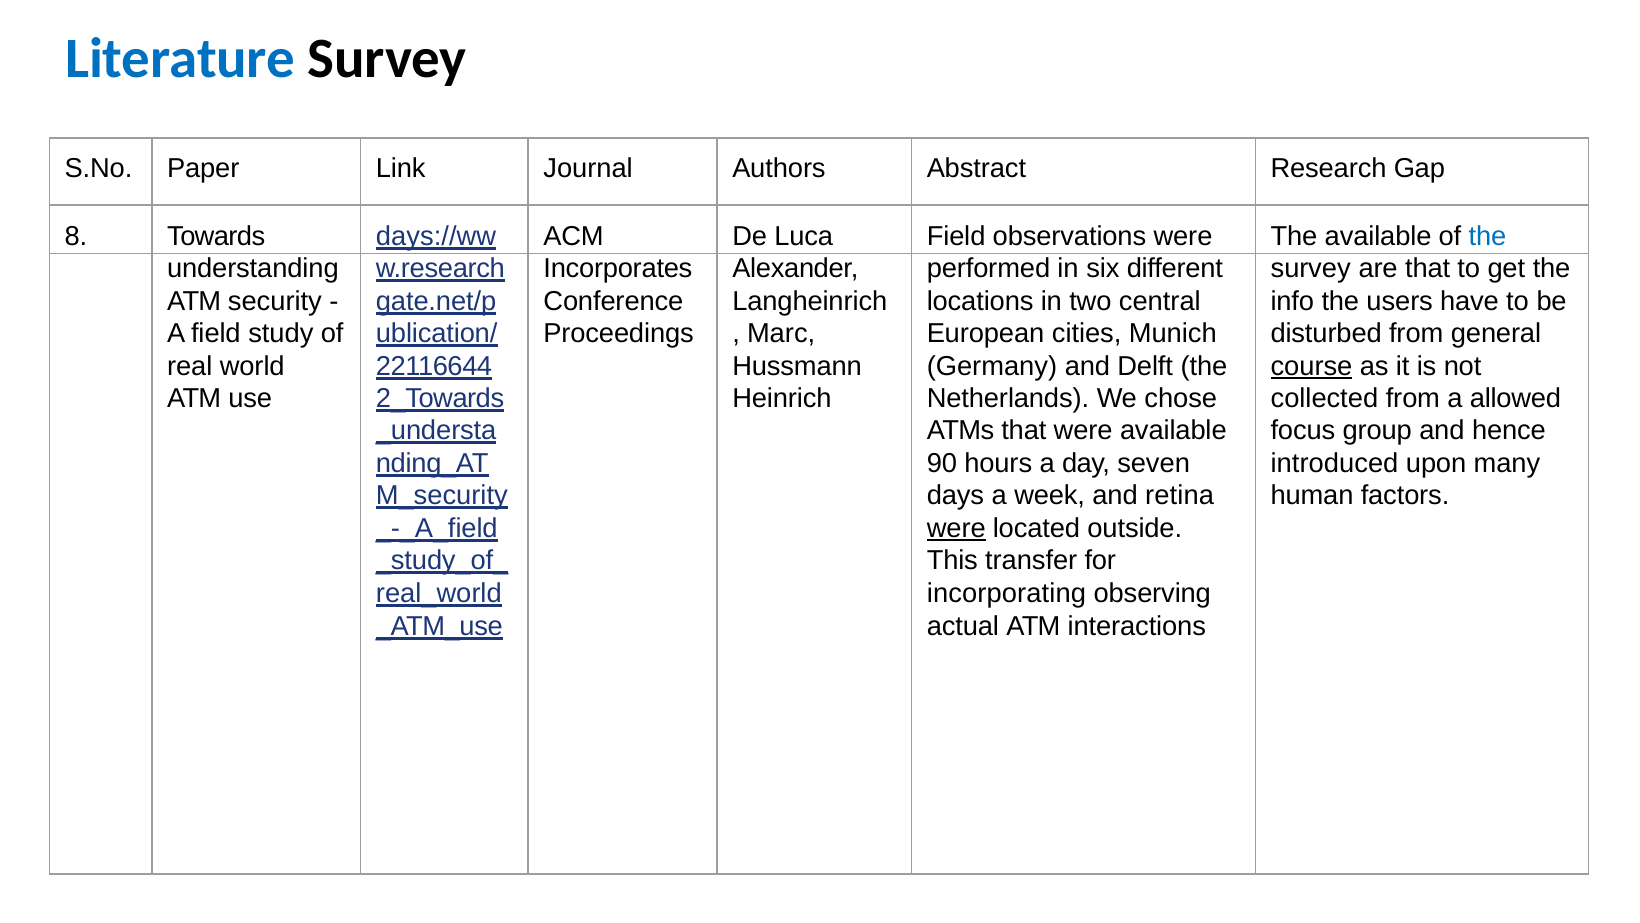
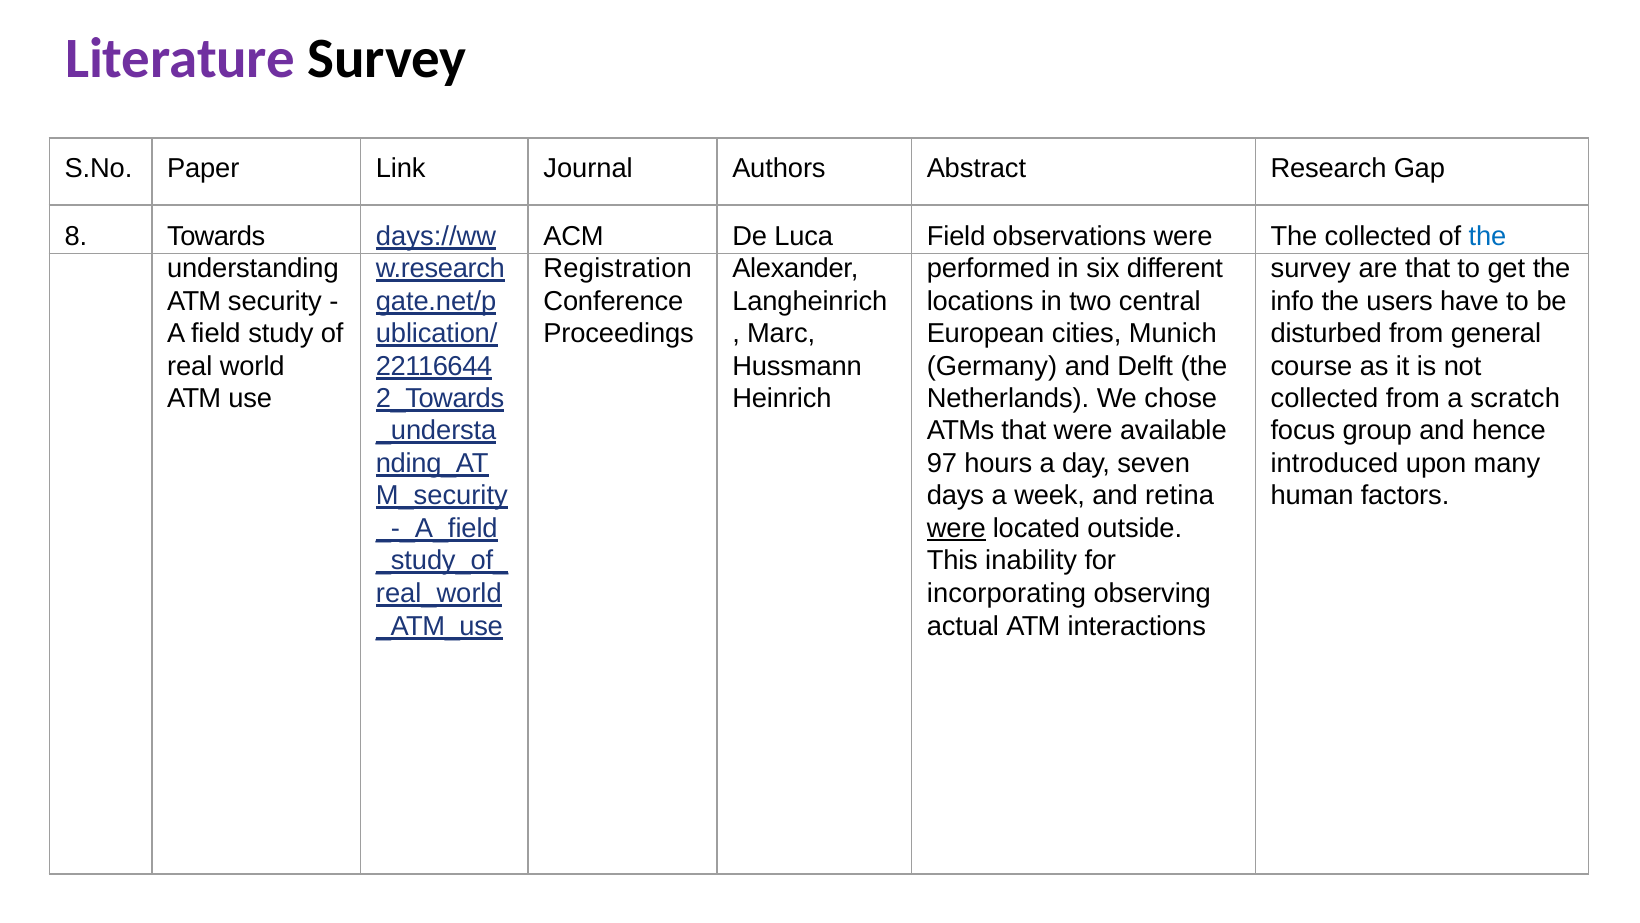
Literature colour: blue -> purple (180, 58)
The available: available -> collected (1378, 236)
Incorporates: Incorporates -> Registration (618, 269)
course underline: present -> none (1312, 366)
allowed: allowed -> scratch (1515, 398)
90: 90 -> 97 (942, 463)
transfer: transfer -> inability (1031, 560)
